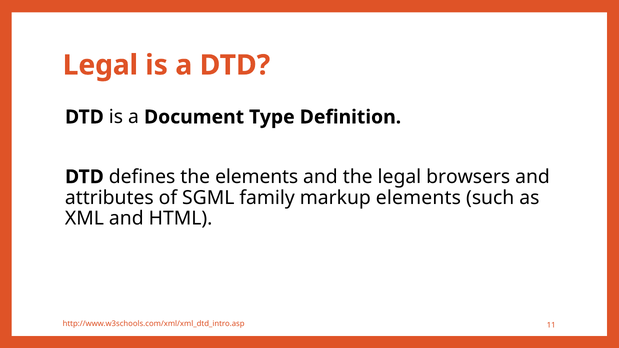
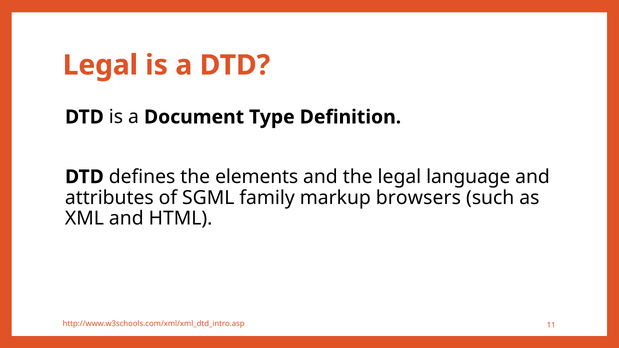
browsers: browsers -> language (468, 177)
markup elements: elements -> browsers (418, 198)
